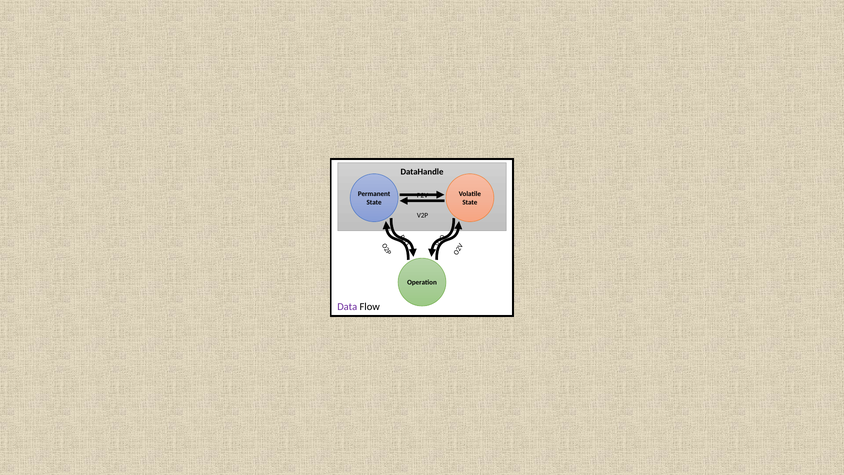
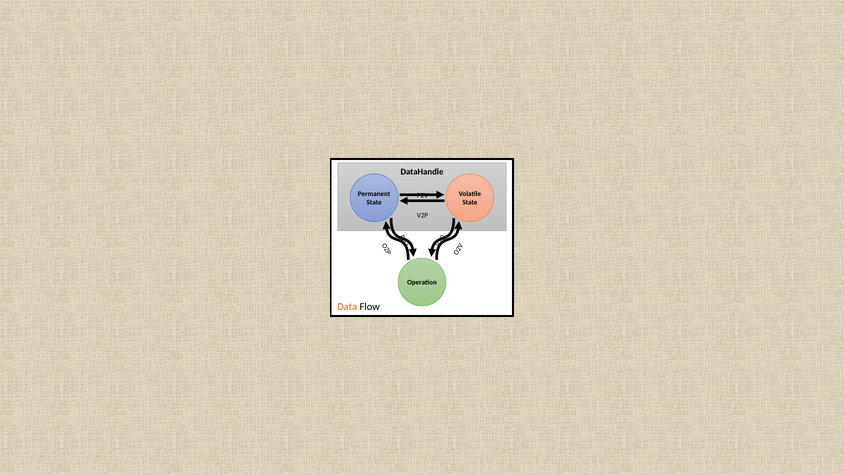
Data colour: purple -> orange (347, 306)
